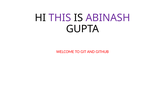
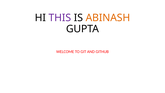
ABINASH colour: purple -> orange (108, 18)
